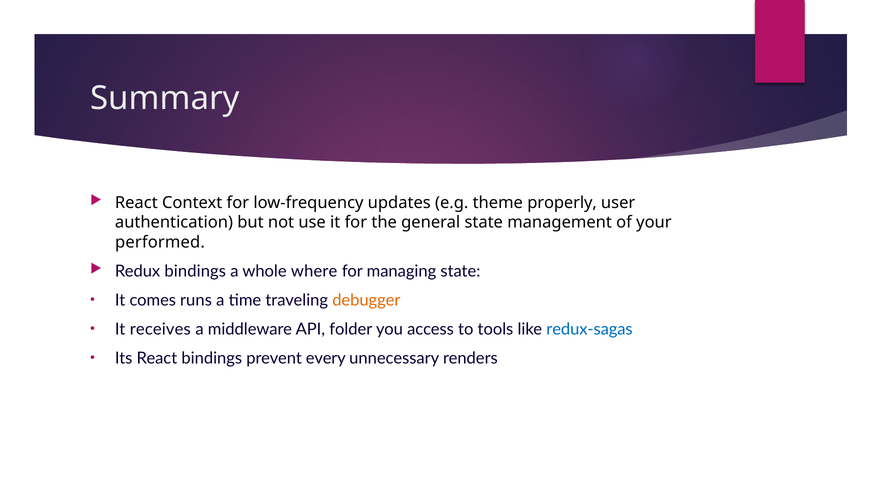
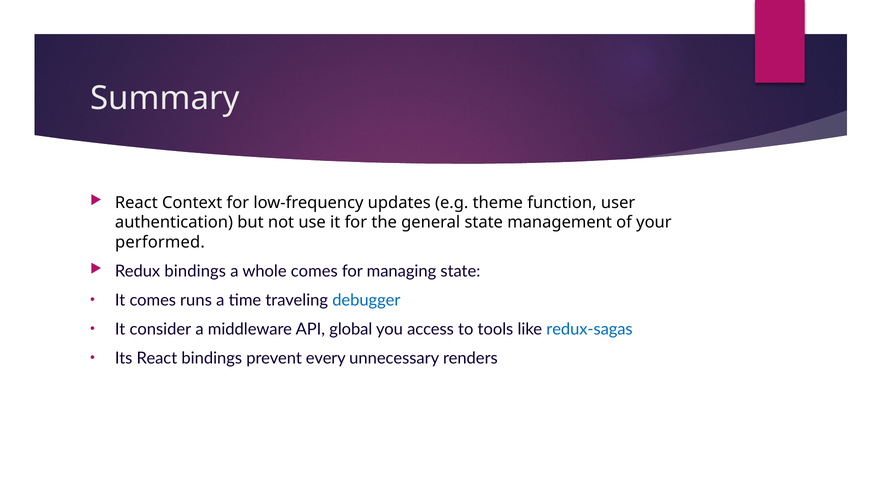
properly: properly -> function (562, 203)
whole where: where -> comes (314, 271)
debugger colour: orange -> blue (366, 300)
receives: receives -> consider (160, 330)
folder: folder -> global (351, 330)
